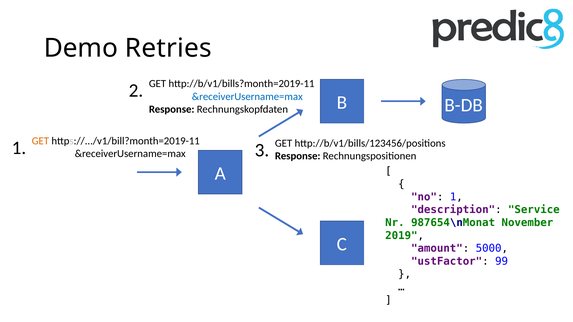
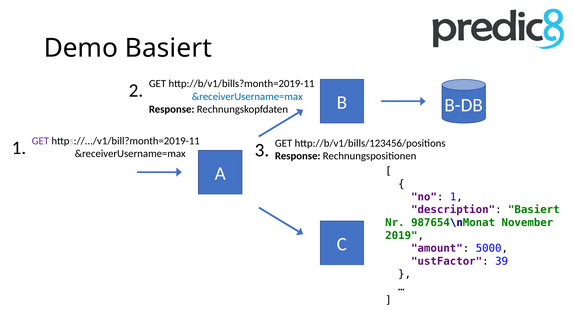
Demo Retries: Retries -> Basiert (168, 48)
GET colour: orange -> purple (40, 141)
description Service: Service -> Basiert (534, 210)
99: 99 -> 39 (502, 261)
